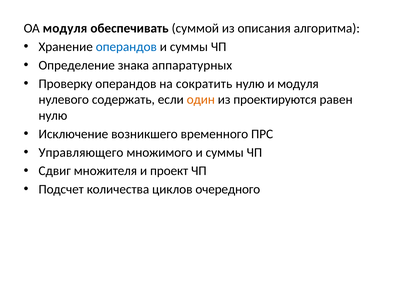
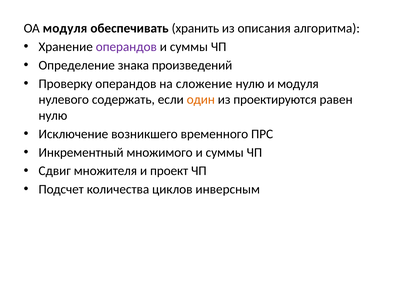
суммой: суммой -> хранить (195, 28)
операндов colour: blue -> purple (126, 47)
аппаратурных: аппаратурных -> произведений (192, 65)
сократить: сократить -> сложение (204, 84)
Управляющего: Управляющего -> Инкрементный (81, 152)
очередного: очередного -> инверсным (228, 189)
